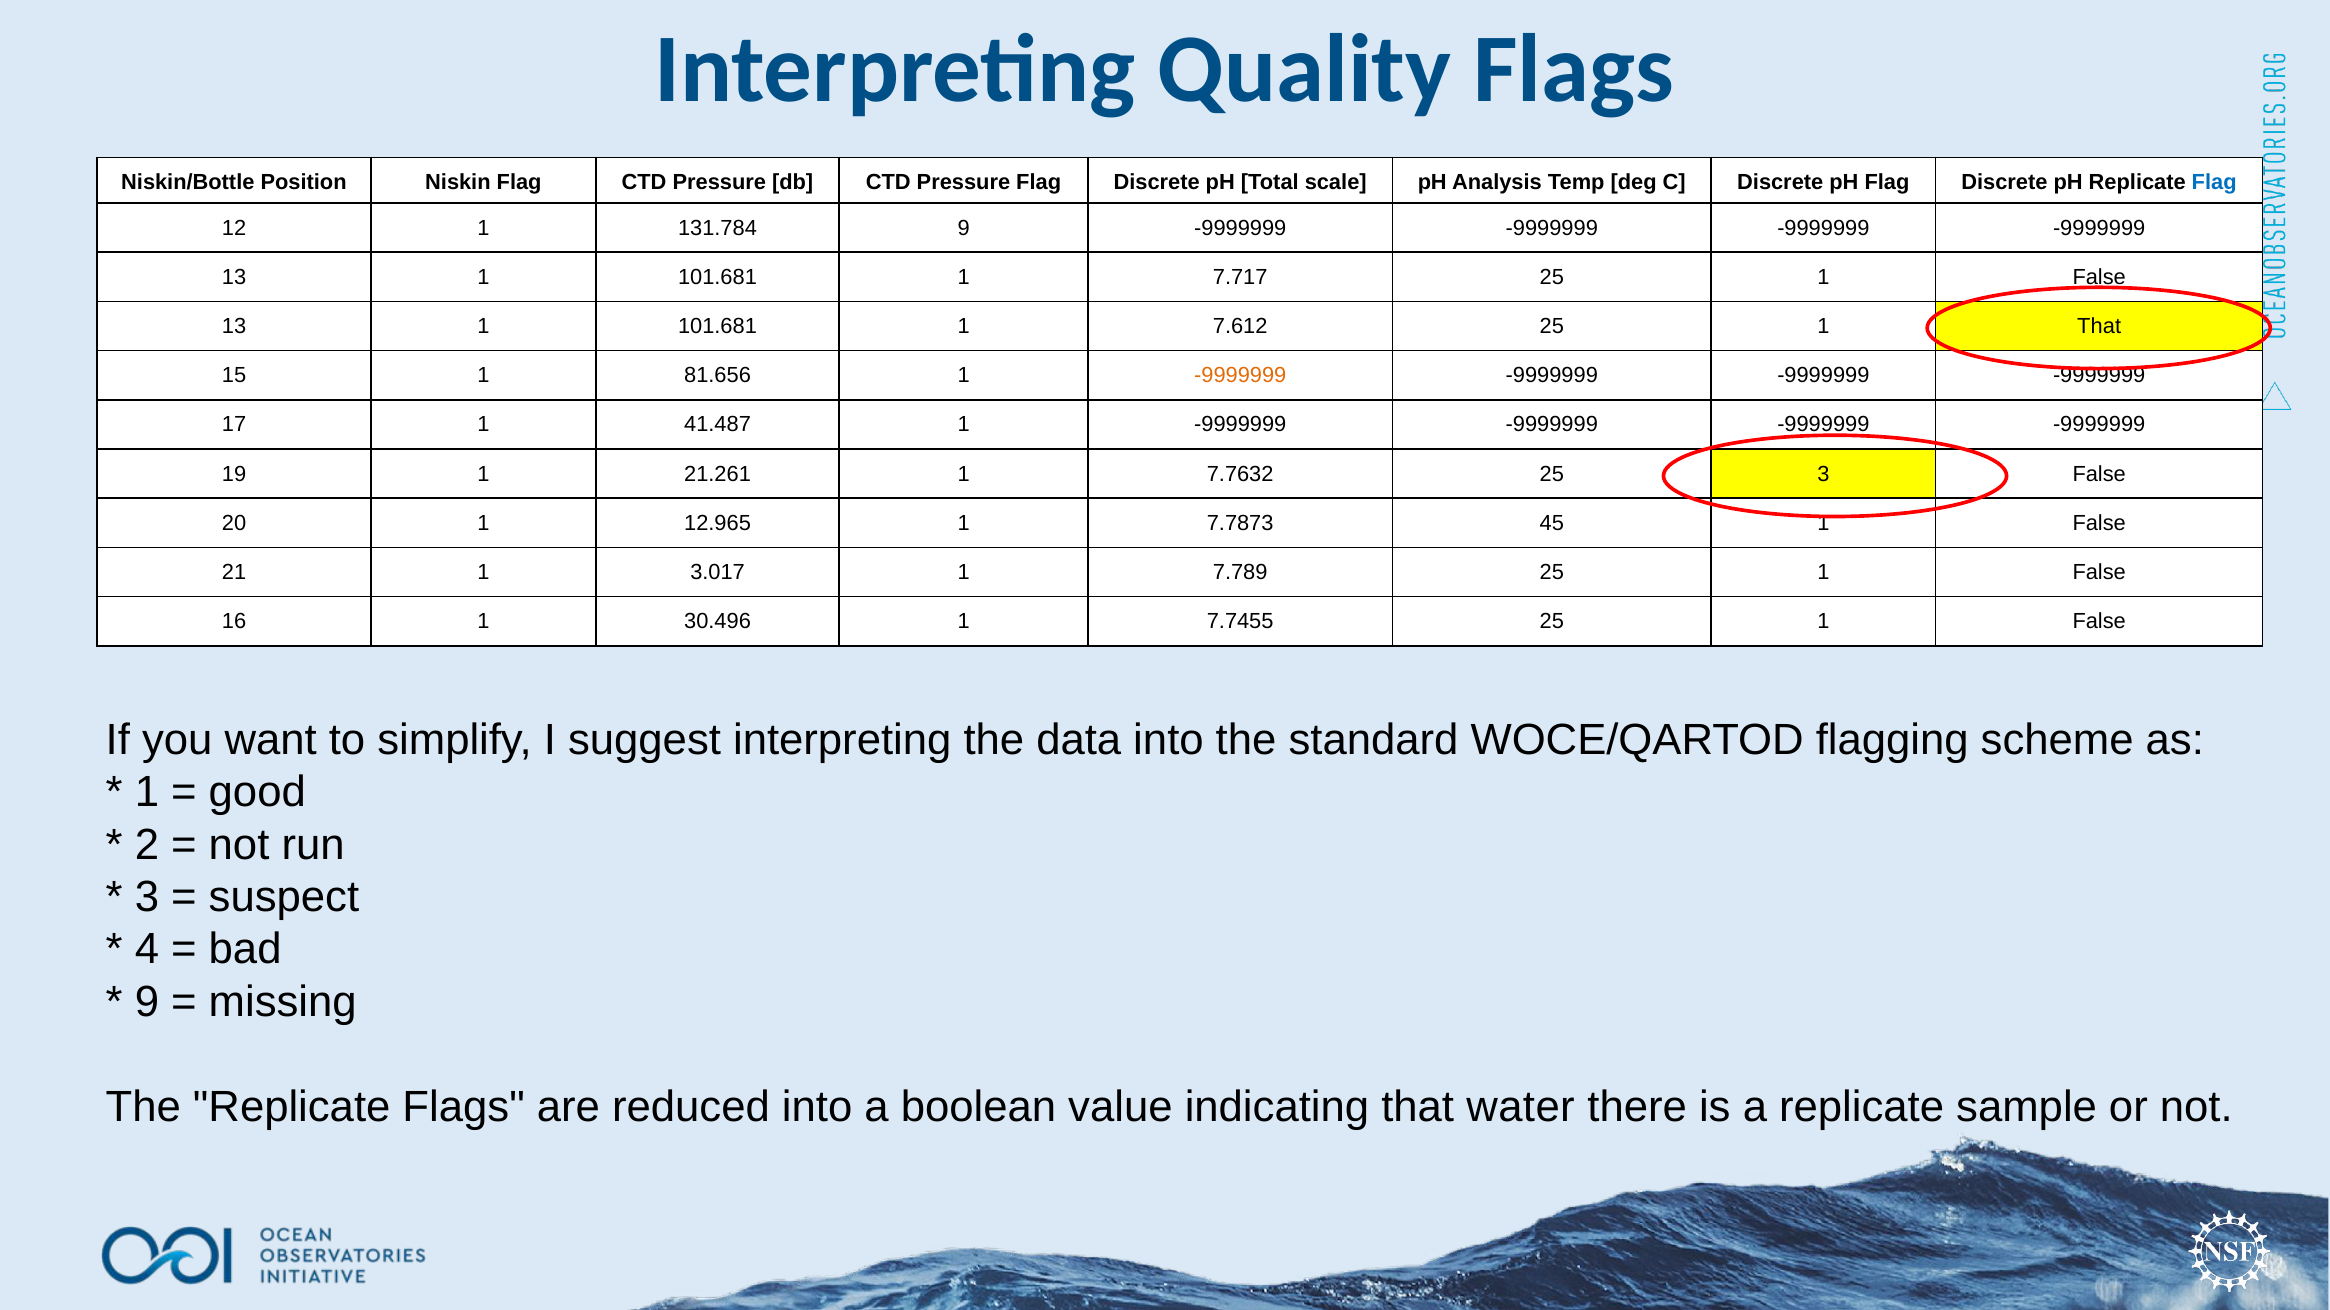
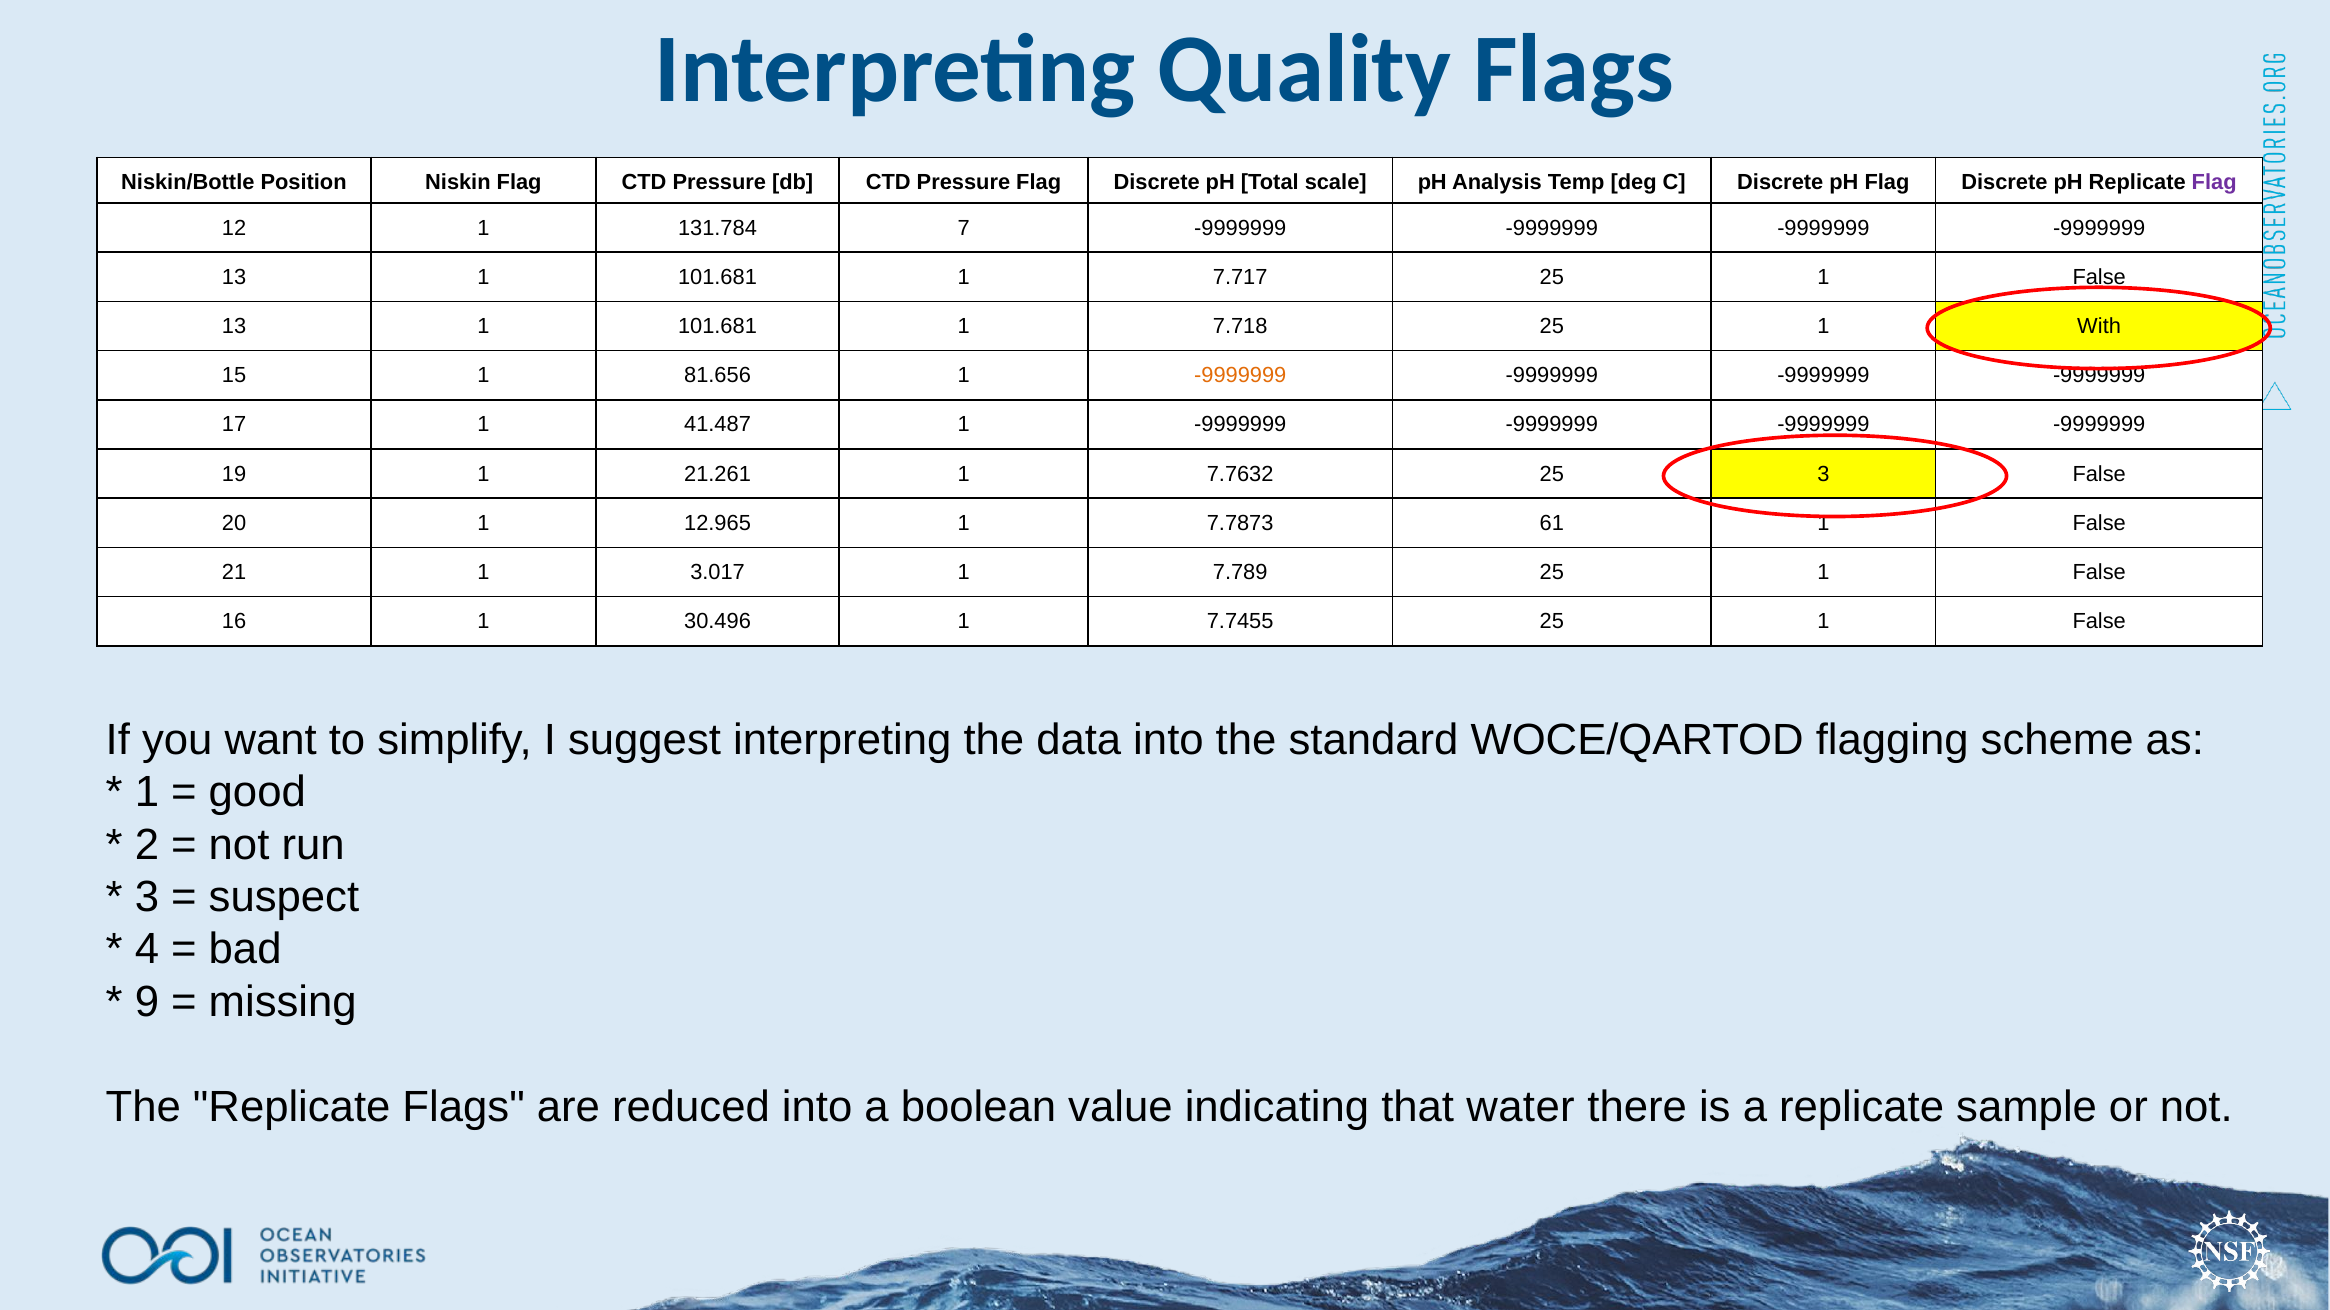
Flag colour: blue -> purple (2214, 183)
131.784 9: 9 -> 7 (964, 228)
7.612: 7.612 -> 7.718 (1240, 327)
1 That: That -> With (2099, 327)
45: 45 -> 61 (1552, 523)
